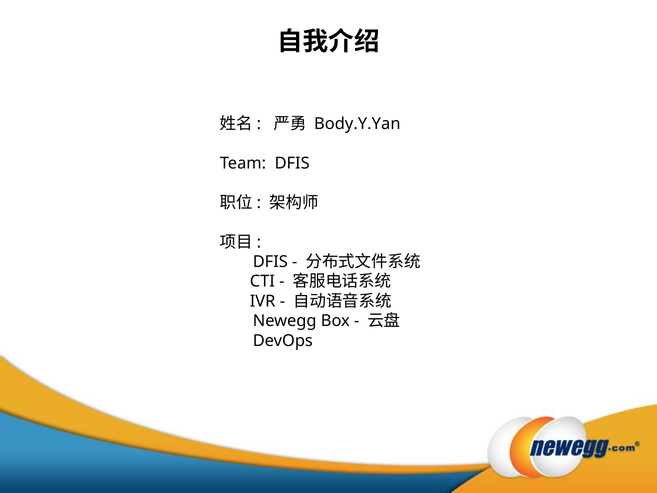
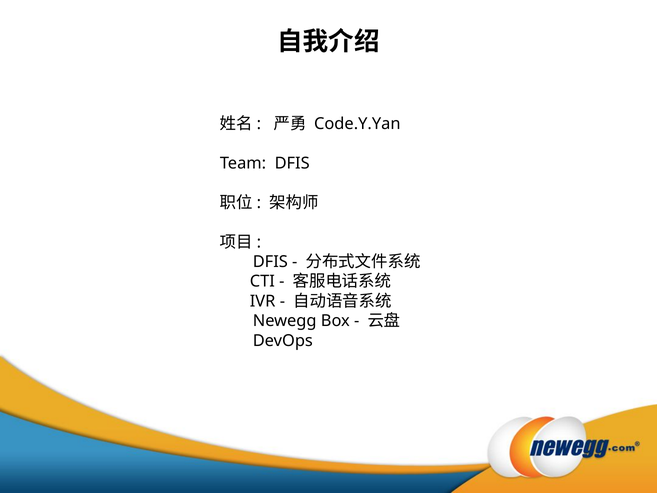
Body.Y.Yan: Body.Y.Yan -> Code.Y.Yan (357, 124)
